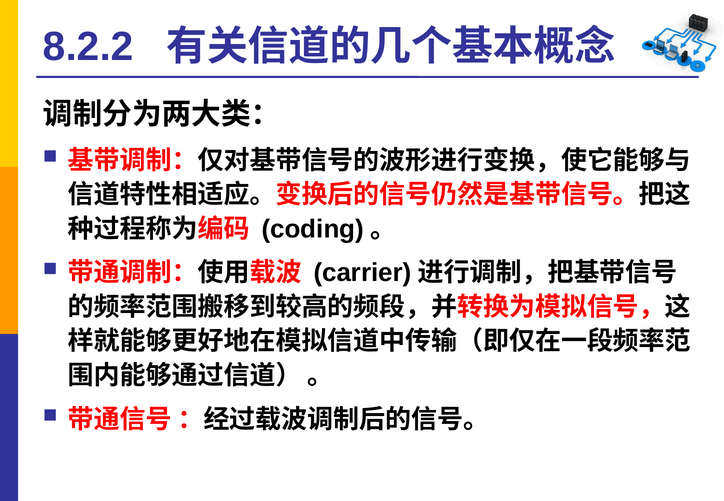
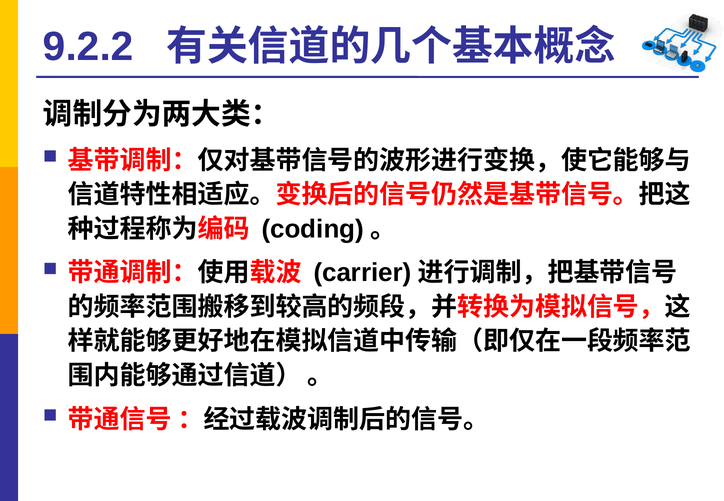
8.2.2: 8.2.2 -> 9.2.2 (88, 47)
